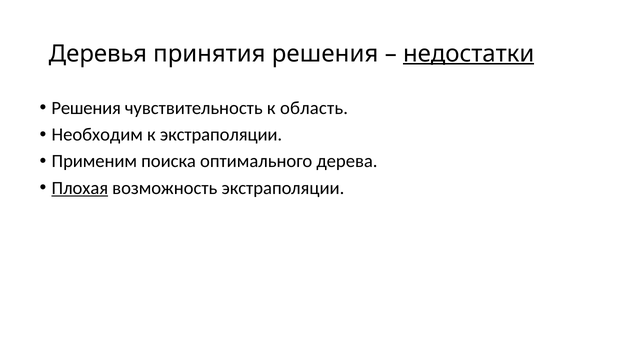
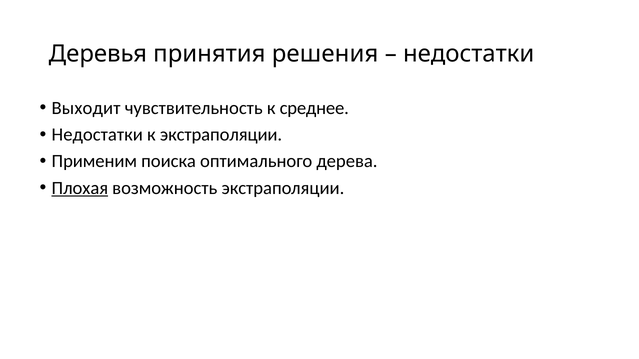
недостатки underline: present -> none (469, 54)
Решения: Решения -> Выходит (86, 108)
область: область -> среднее (314, 108)
Необходим: Необходим -> Недостатки (97, 135)
